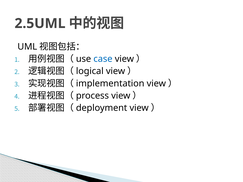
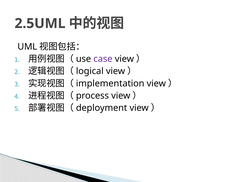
case colour: blue -> purple (103, 59)
